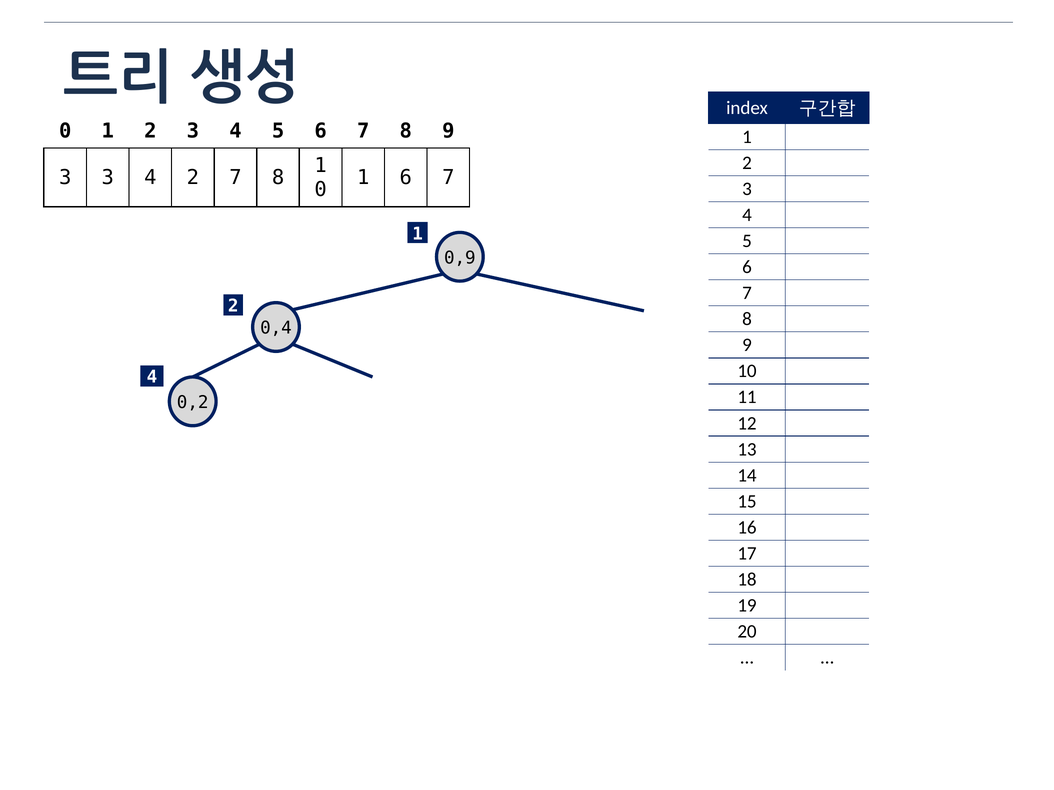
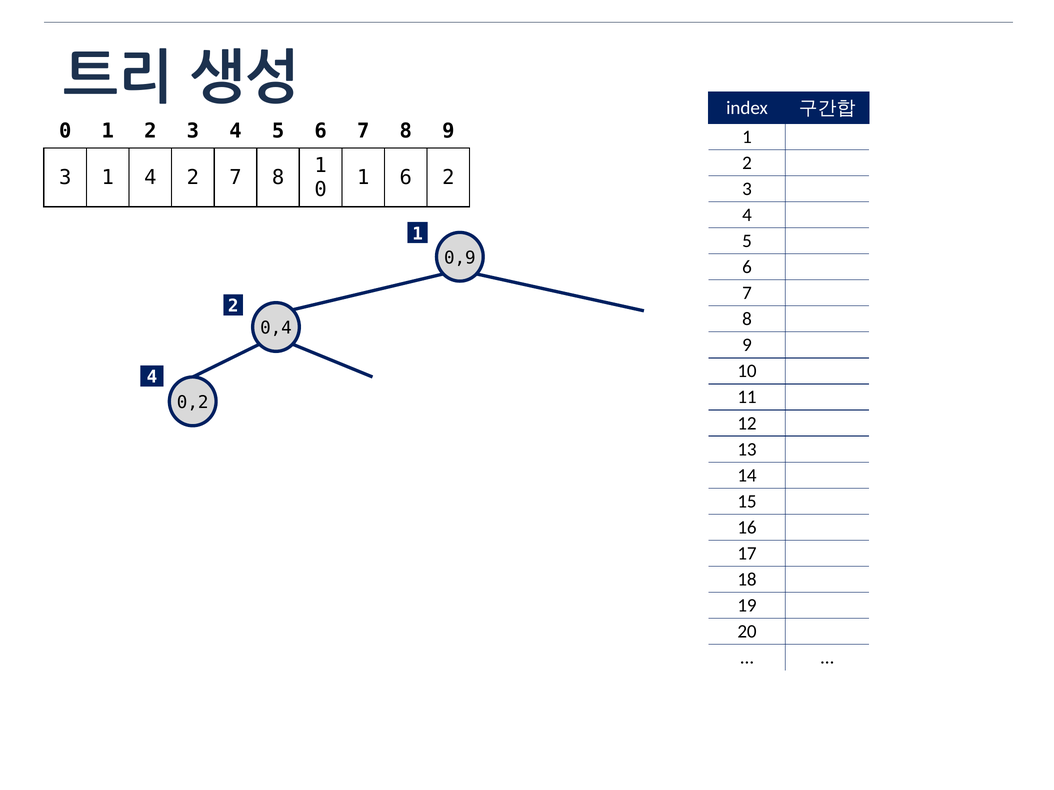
3 3: 3 -> 1 (108, 178)
1 6 7: 7 -> 2 (448, 178)
